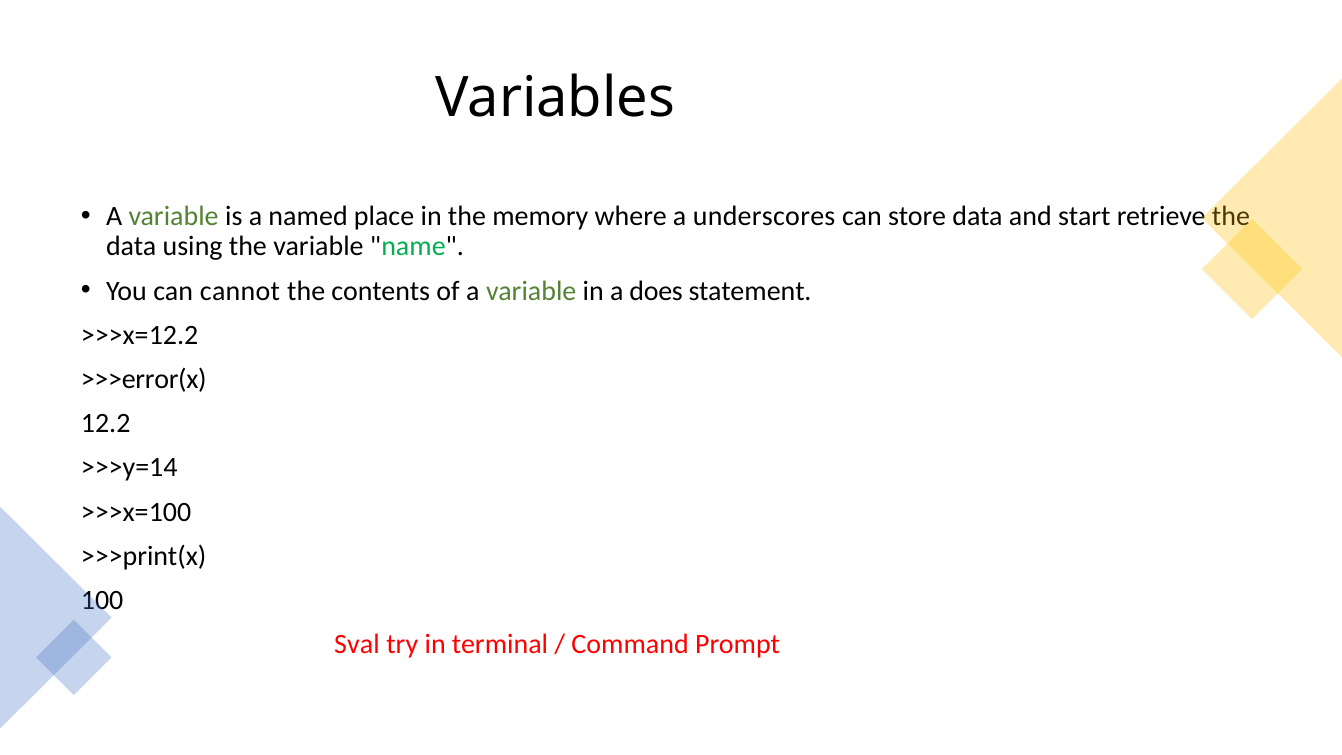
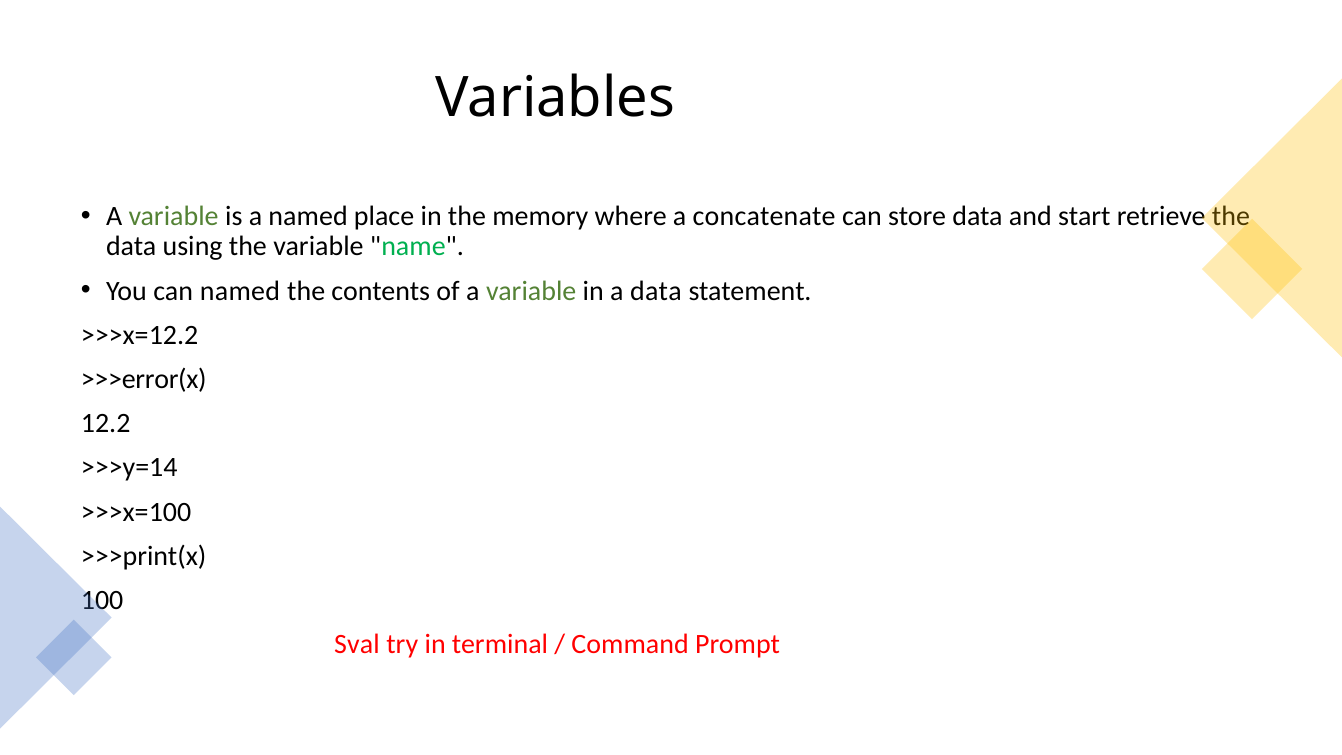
underscores: underscores -> concatenate (764, 216)
can cannot: cannot -> named (240, 291)
a does: does -> data (656, 291)
